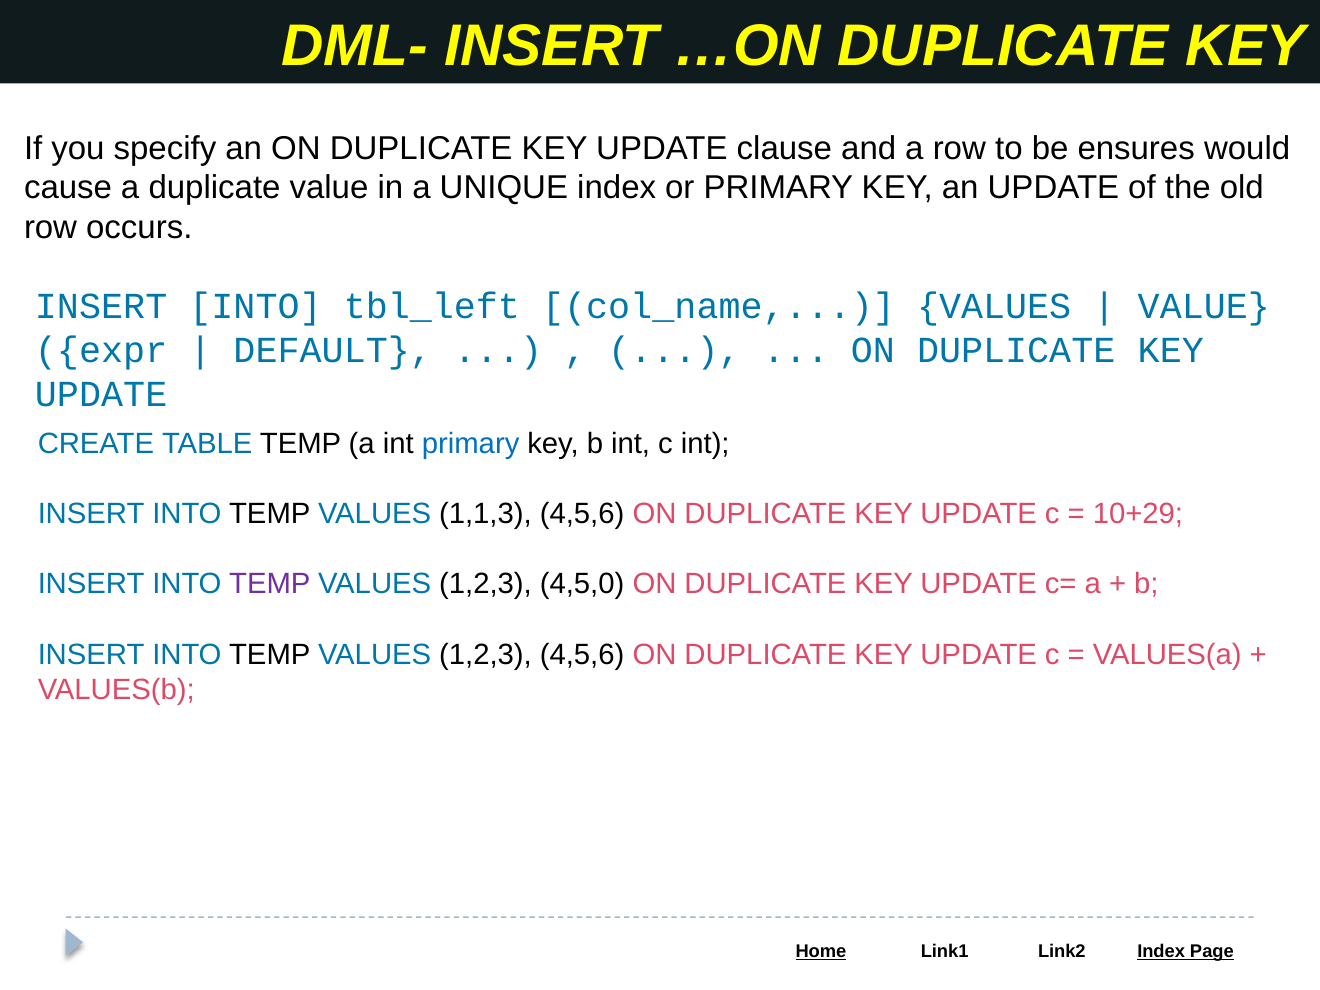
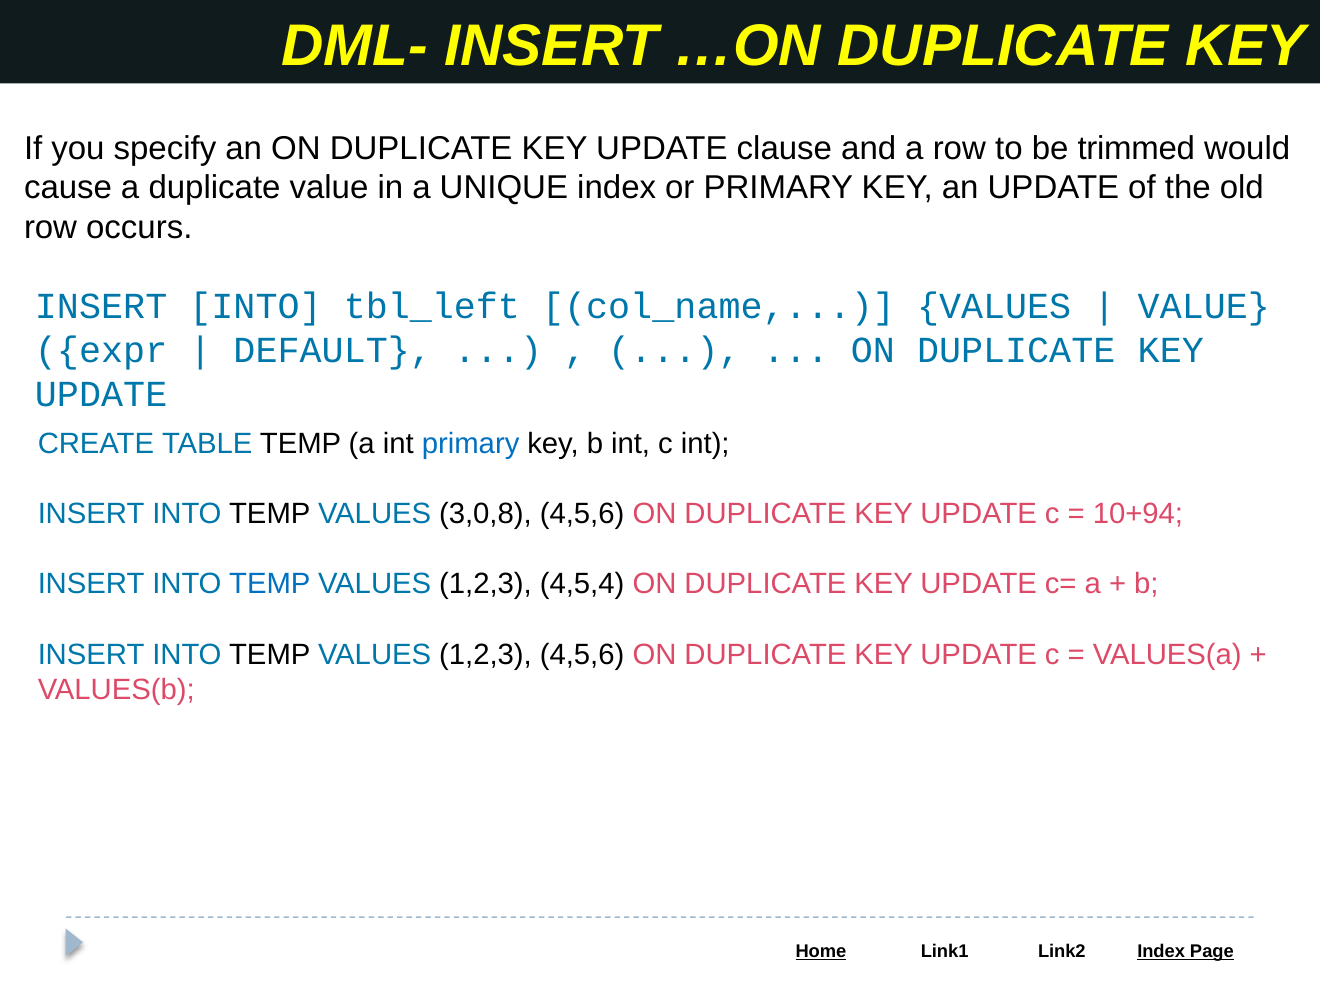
ensures: ensures -> trimmed (1136, 148)
1,1,3: 1,1,3 -> 3,0,8 (485, 514)
10+29: 10+29 -> 10+94 (1138, 514)
TEMP colour: purple -> blue (270, 584)
4,5,0: 4,5,0 -> 4,5,4 (582, 584)
